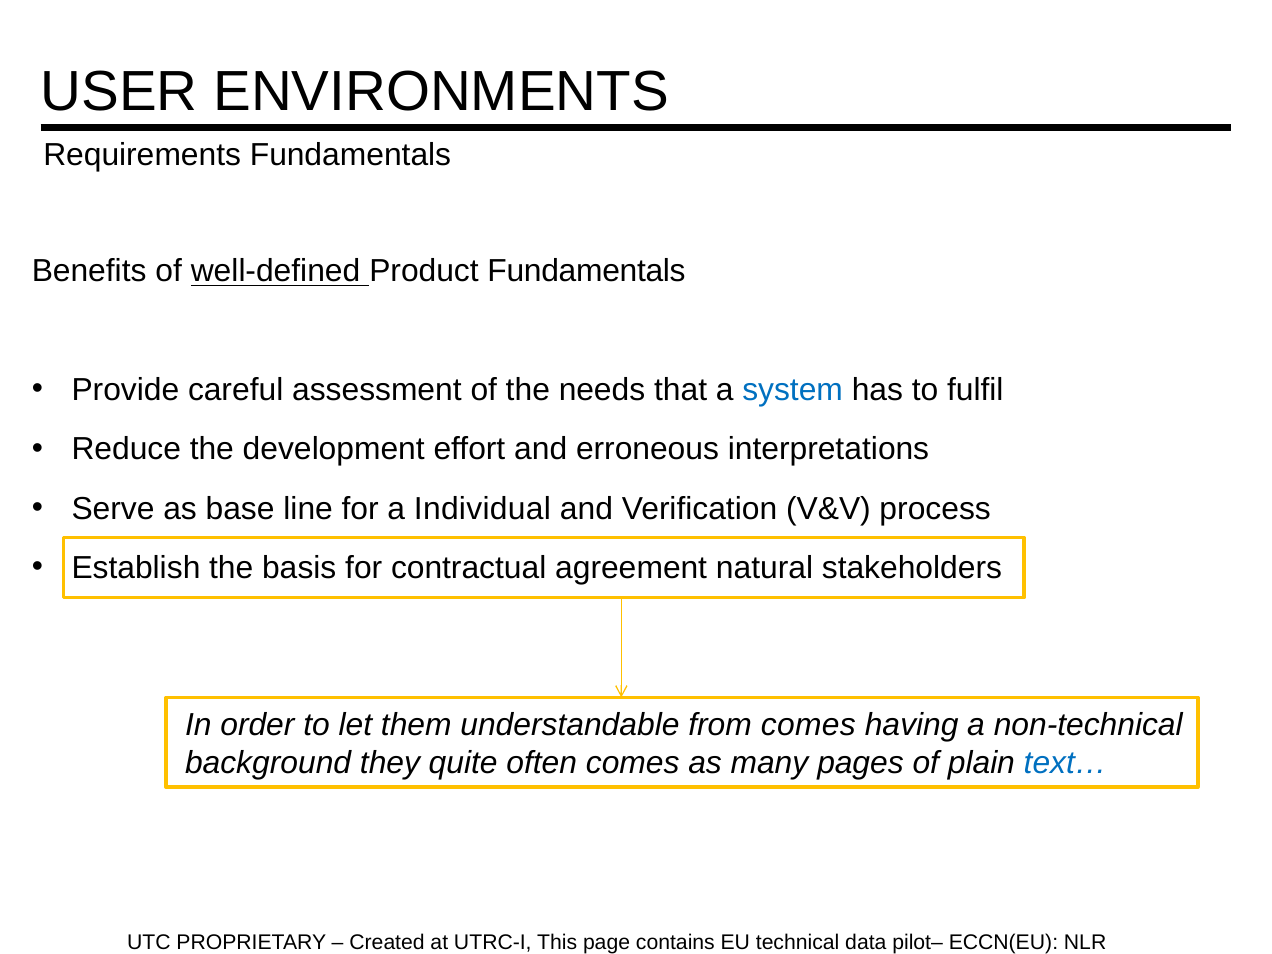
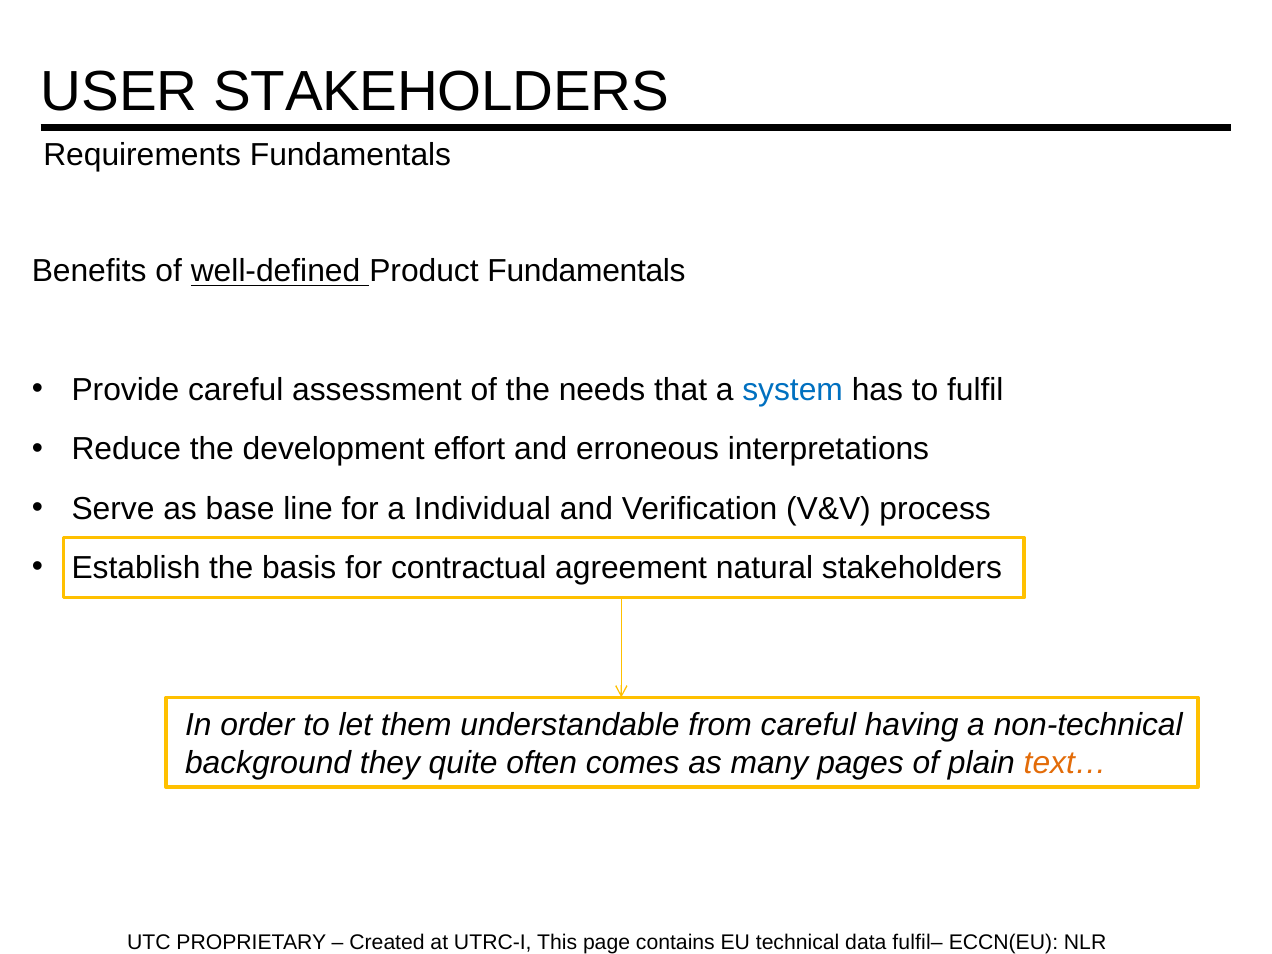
USER ENVIRONMENTS: ENVIRONMENTS -> STAKEHOLDERS (441, 92)
from comes: comes -> careful (808, 725)
text… colour: blue -> orange (1065, 763)
pilot–: pilot– -> fulfil– (918, 942)
